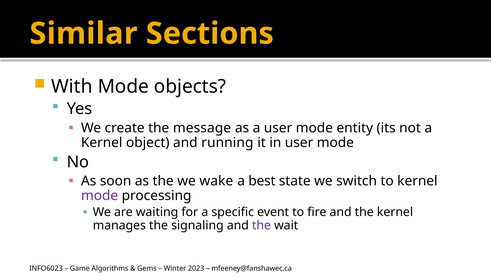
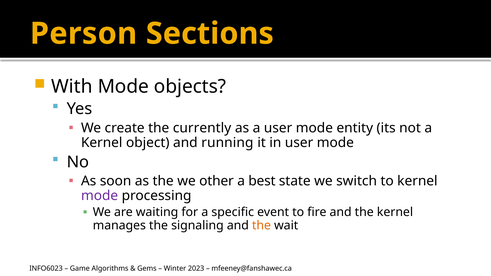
Similar: Similar -> Person (84, 34)
message: message -> currently (202, 128)
wake: wake -> other (217, 181)
the colour: purple -> orange (261, 226)
